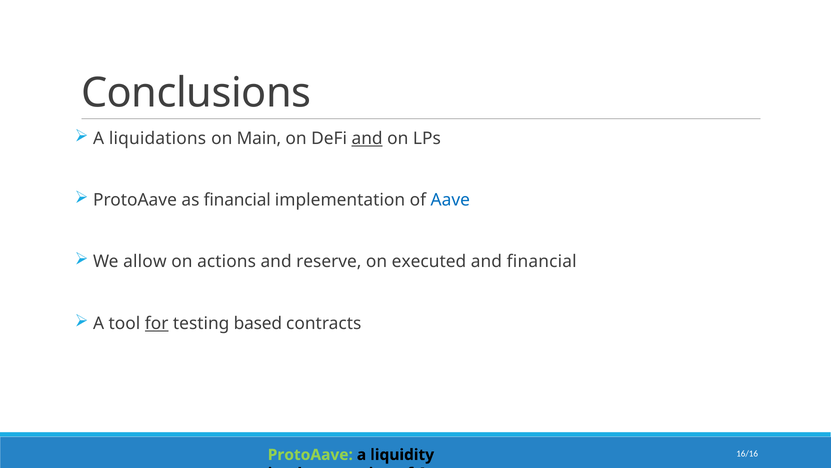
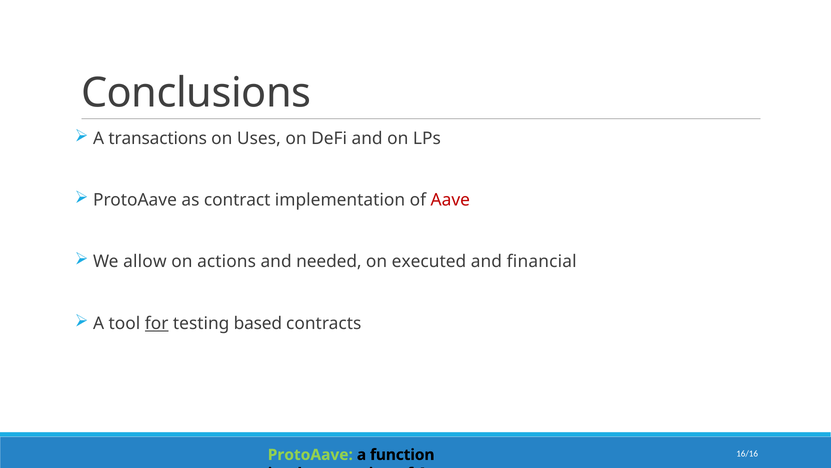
liquidations: liquidations -> transactions (158, 138)
Main: Main -> Uses (259, 138)
and underline: present -> none (367, 138)
as financial: financial -> contract (237, 200)
Aave colour: blue -> red (450, 200)
reserve: reserve -> needed (329, 261)
liquidity: liquidity -> function (402, 454)
